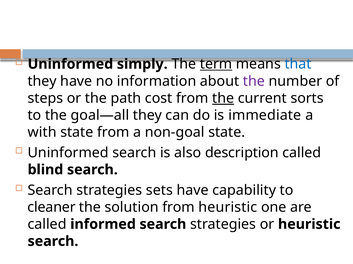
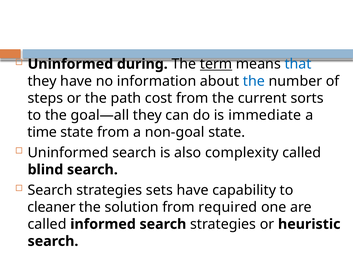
simply: simply -> during (142, 64)
the colour: purple -> blue (254, 81)
the underline: present -> none (223, 98)
with: with -> time (42, 133)
description: description -> complexity (242, 153)
from heuristic: heuristic -> required (228, 208)
